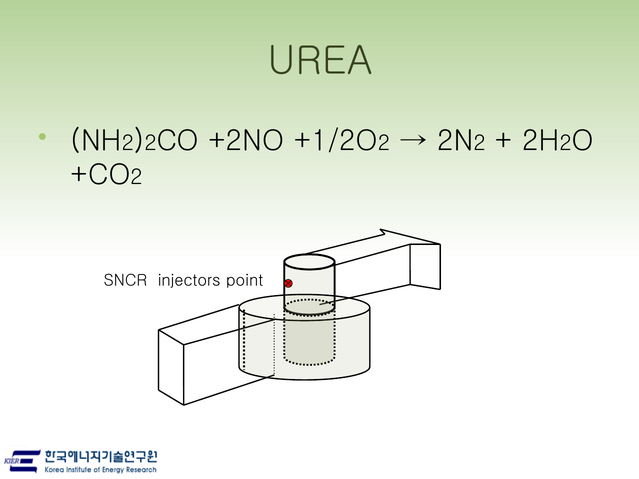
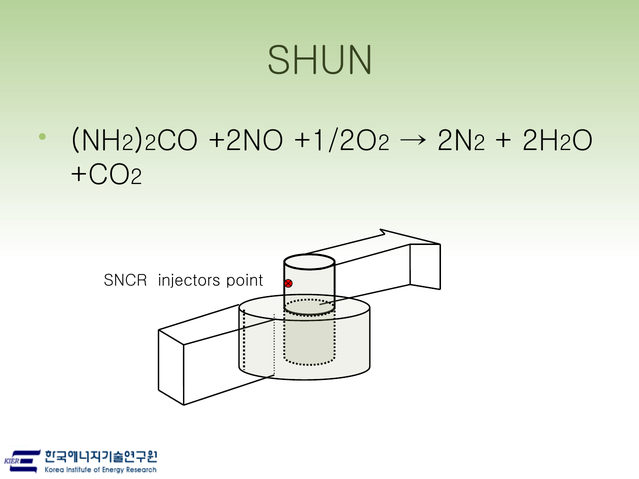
UREA: UREA -> SHUN (320, 61)
